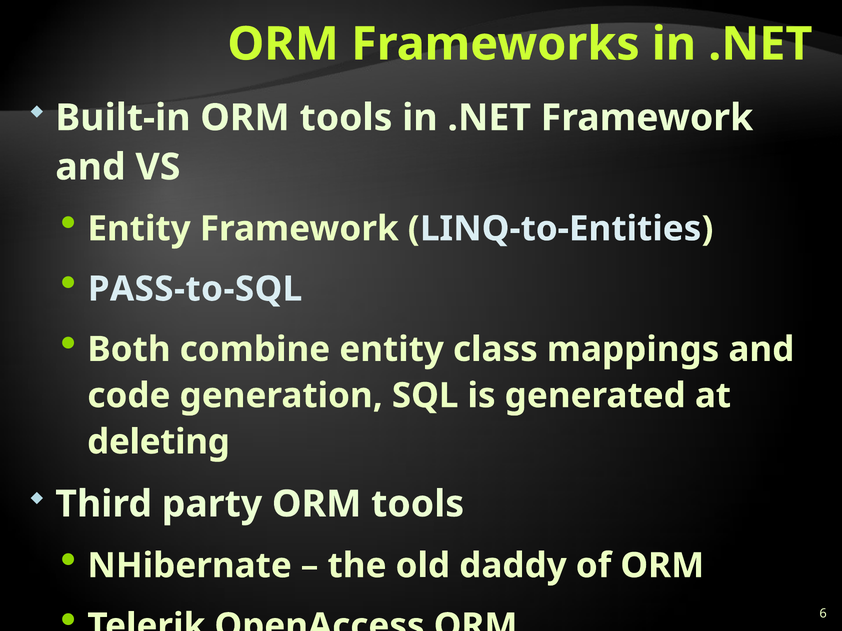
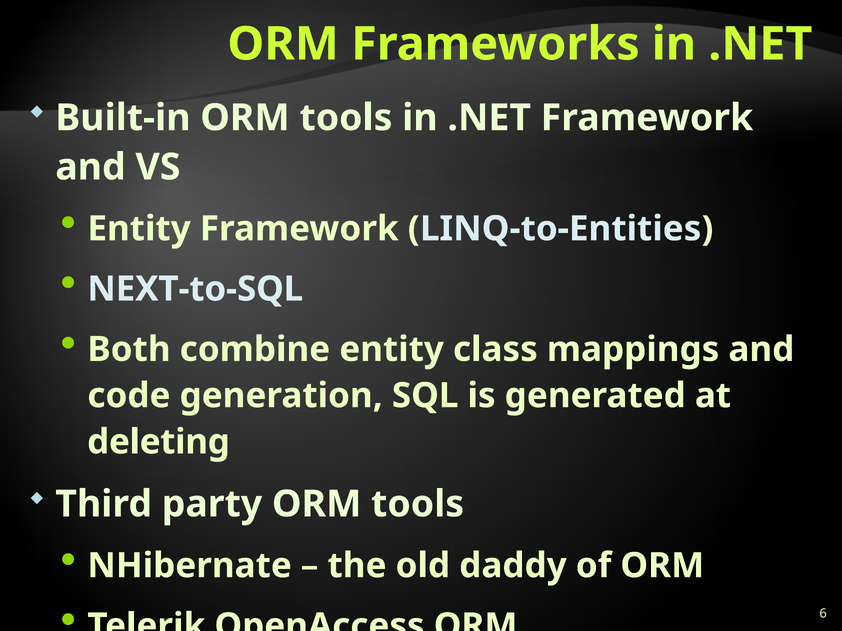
PASS-to-SQL: PASS-to-SQL -> NEXT-to-SQL (195, 289)
